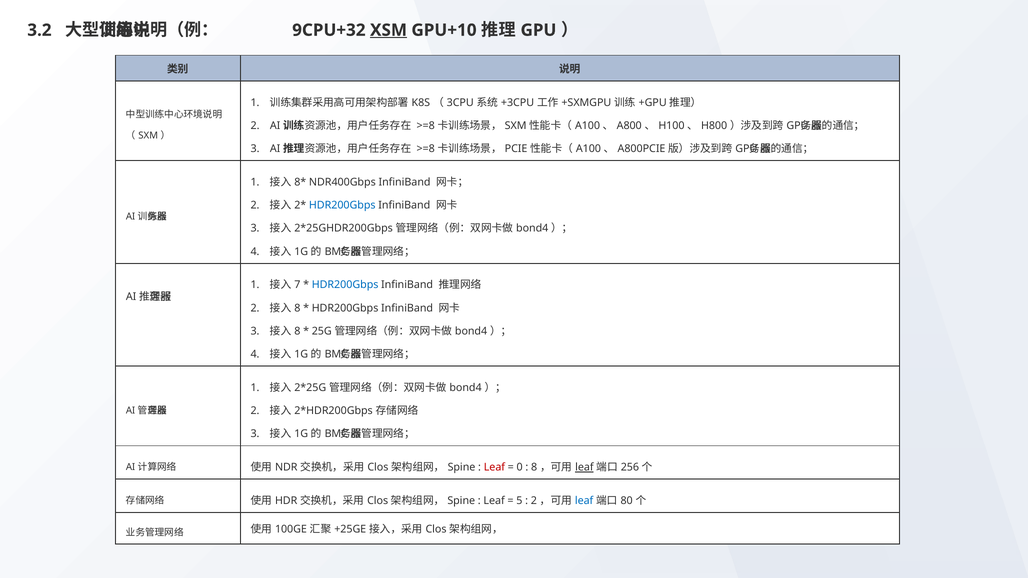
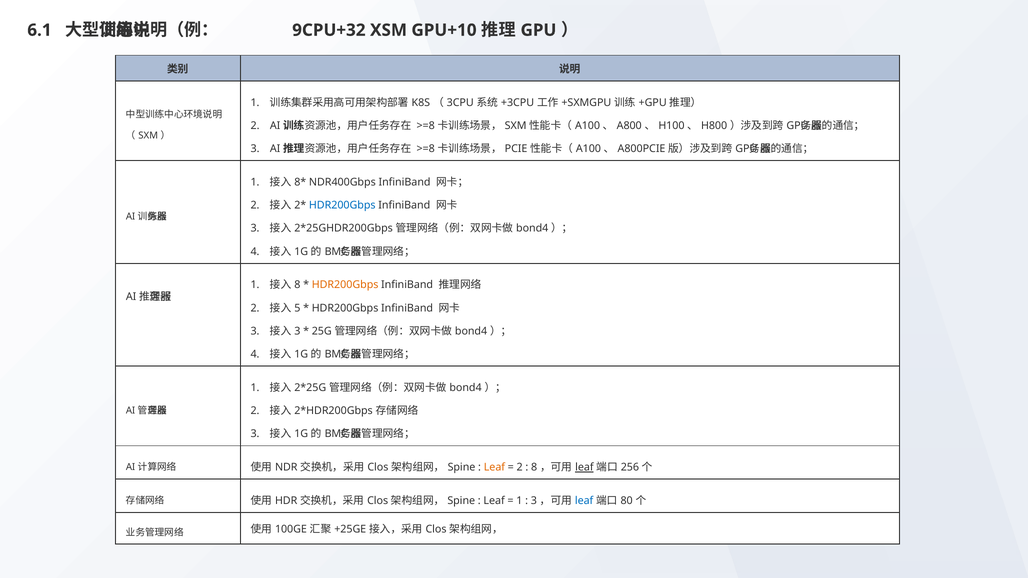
XSM underline: present -> none (389, 30)
3.2: 3.2 -> 6.1 (39, 30)
7: 7 -> 8 (297, 285)
HDR200Gbps colour: blue -> orange (345, 285)
8: 8 -> 5 (297, 308)
8: 8 -> 3 (297, 331)
Leaf colour: red -> orange (494, 468)
0: 0 -> 2 (520, 468)
5: 5 -> 1 (519, 501)
2: 2 -> 3 (534, 501)
